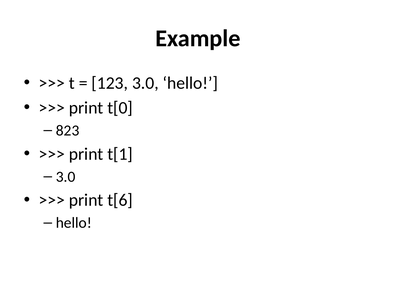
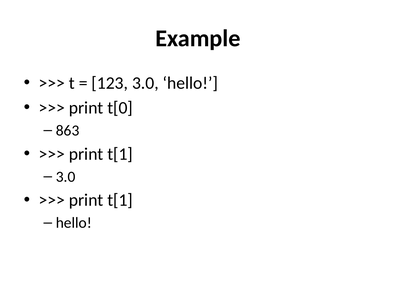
823: 823 -> 863 (68, 130)
t[6: t[6 -> t[1 (120, 200)
